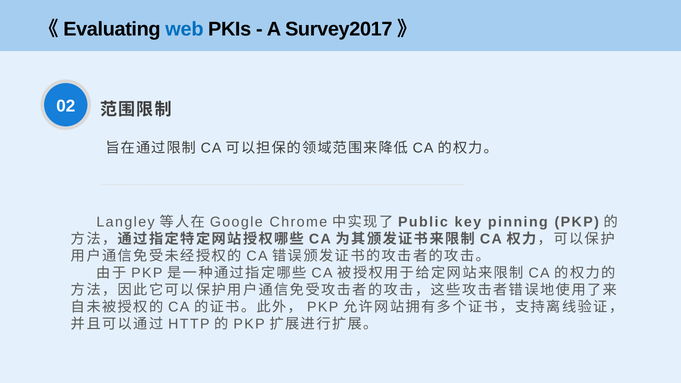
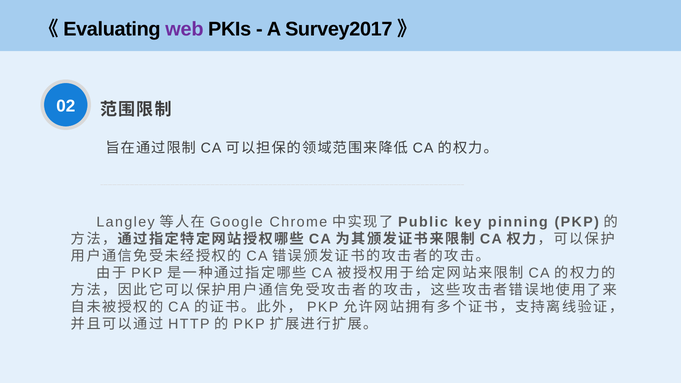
web colour: blue -> purple (184, 29)
